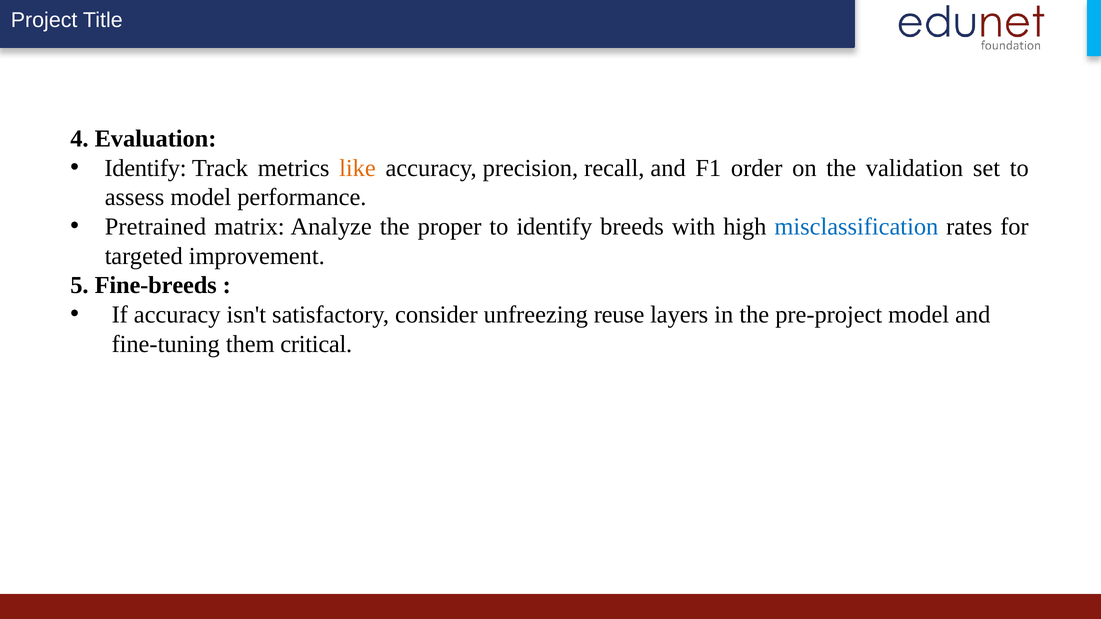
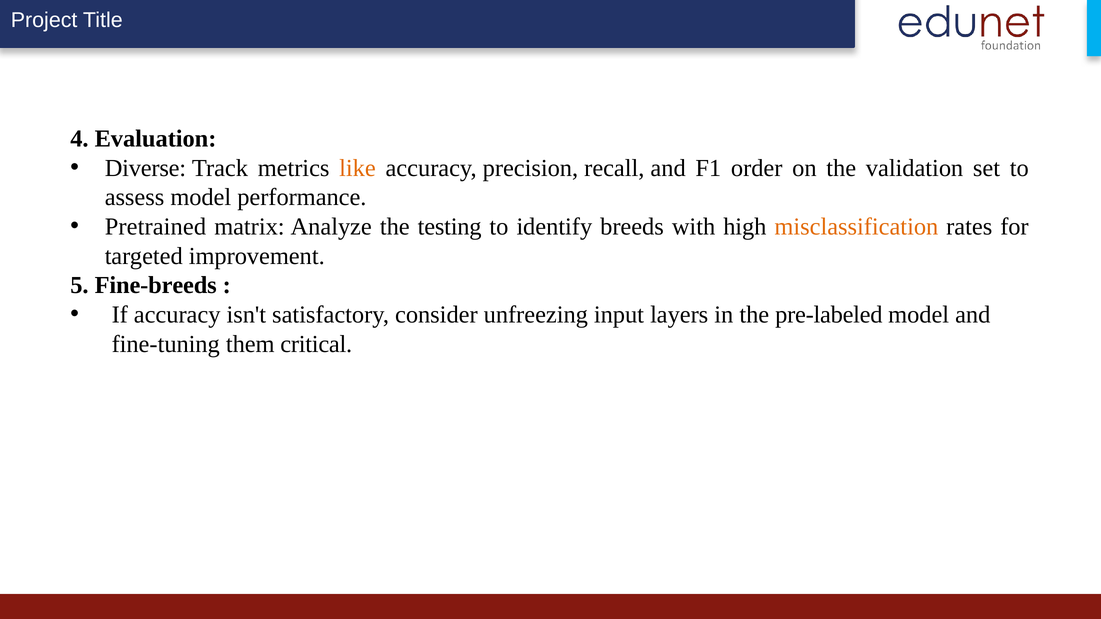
Identify: Identify -> Diverse (145, 168)
proper: proper -> testing (450, 227)
misclassification colour: blue -> orange (856, 227)
reuse: reuse -> input (619, 315)
pre-project: pre-project -> pre-labeled (829, 315)
